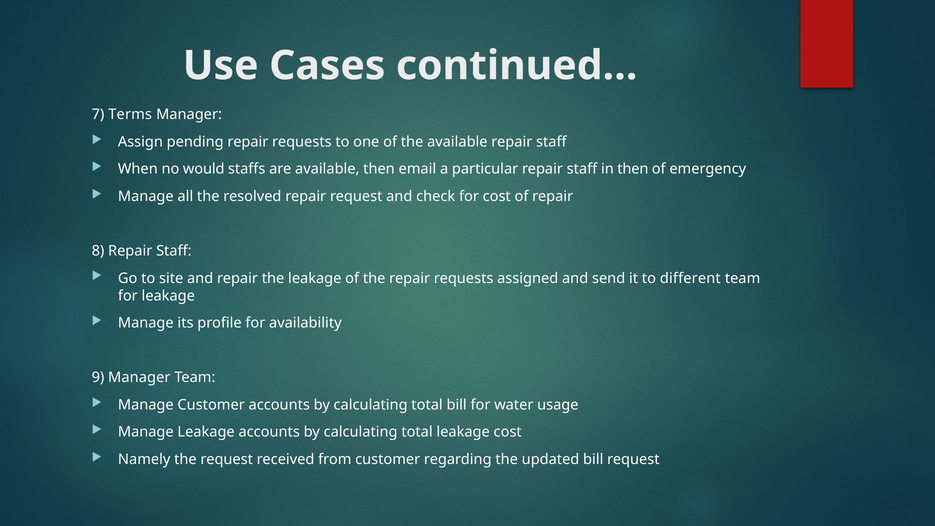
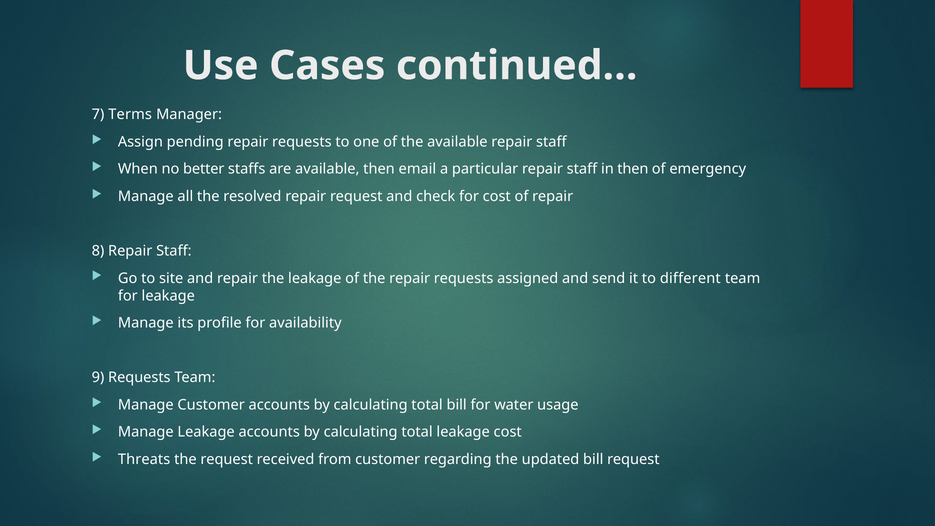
would: would -> better (204, 169)
9 Manager: Manager -> Requests (139, 378)
Namely: Namely -> Threats (144, 459)
